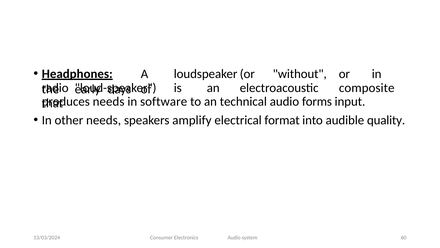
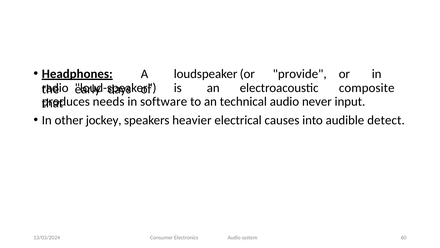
without: without -> provide (300, 74)
forms: forms -> never (317, 101)
other needs: needs -> jockey (104, 120)
amplify: amplify -> heavier (192, 120)
format: format -> causes (282, 120)
quality: quality -> detect (386, 120)
